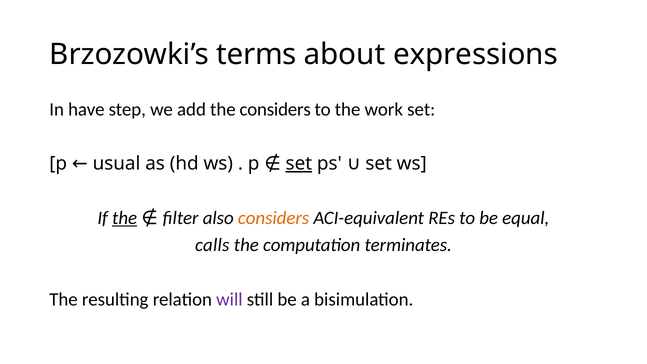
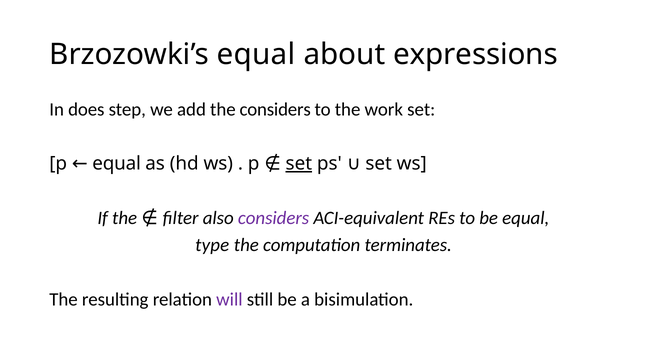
Brzozowki’s terms: terms -> equal (256, 54)
have: have -> does (86, 109)
p usual: usual -> equal (117, 164)
the underline: present -> none (125, 218)
considers colour: orange -> purple (274, 218)
calls: calls -> type (212, 245)
